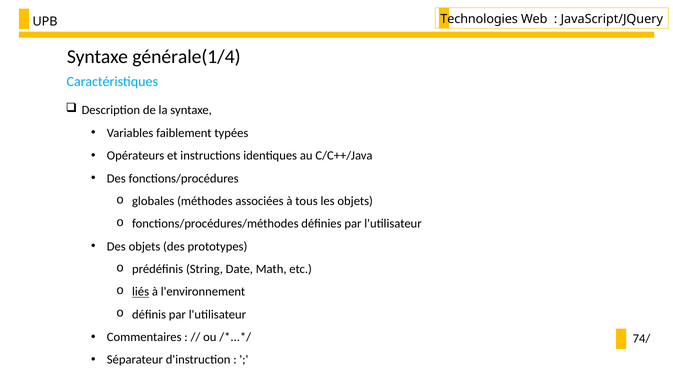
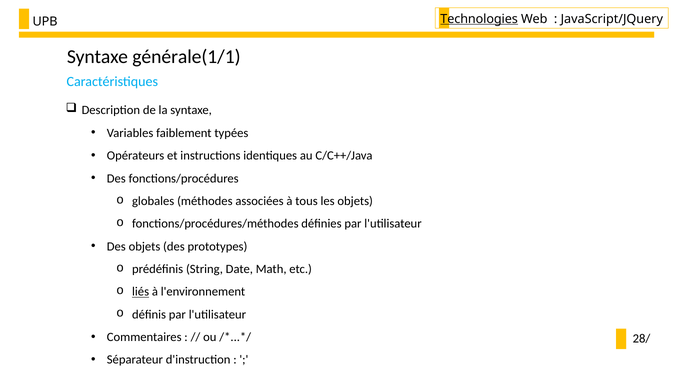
Technologies underline: none -> present (479, 19)
générale(1/4: générale(1/4 -> générale(1/1 (186, 57)
74/: 74/ -> 28/ (642, 339)
